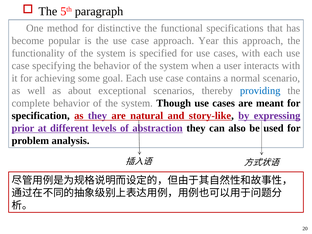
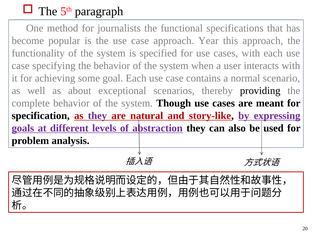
distinctive: distinctive -> journalists (119, 28)
providing colour: blue -> black (260, 91)
prior: prior -> goals (23, 128)
